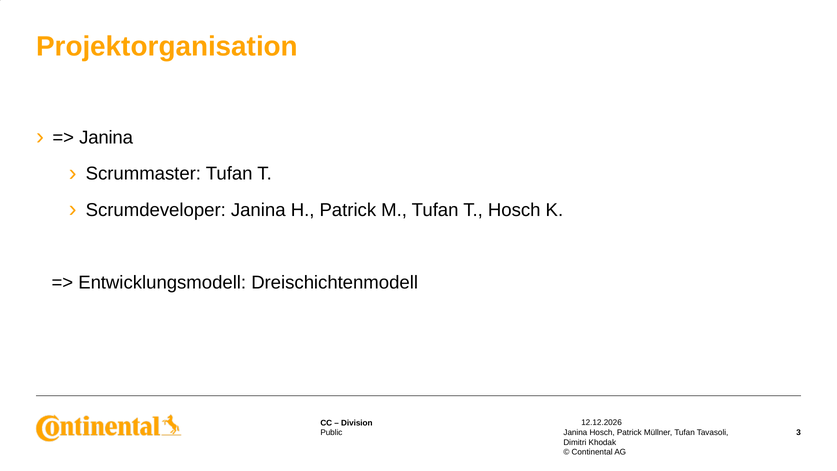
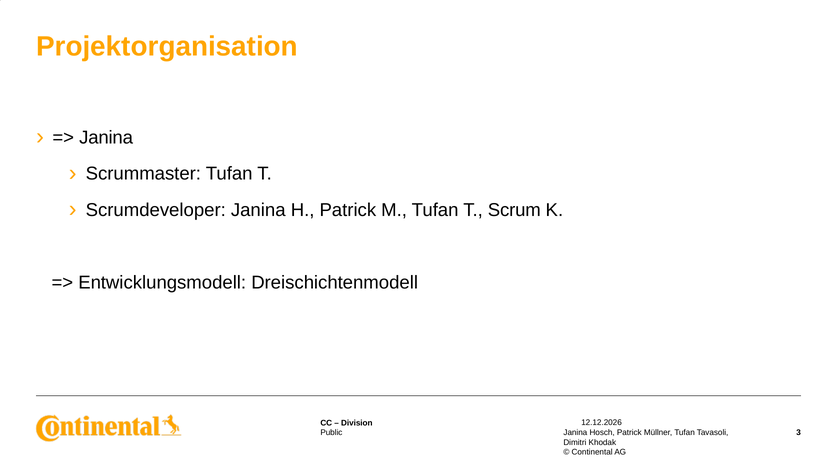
T Hosch: Hosch -> Scrum (514, 210)
